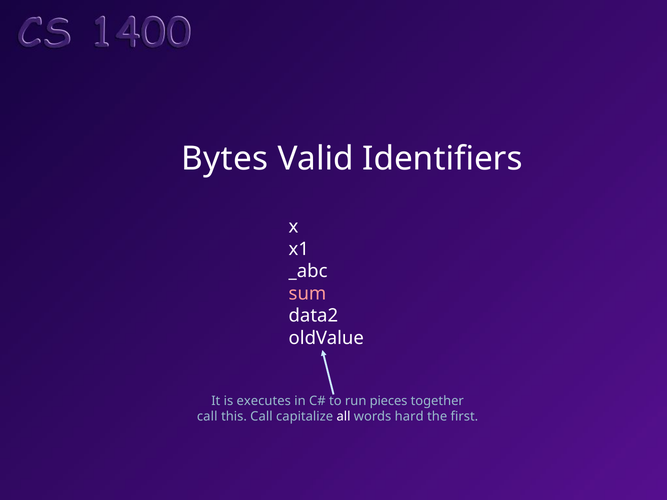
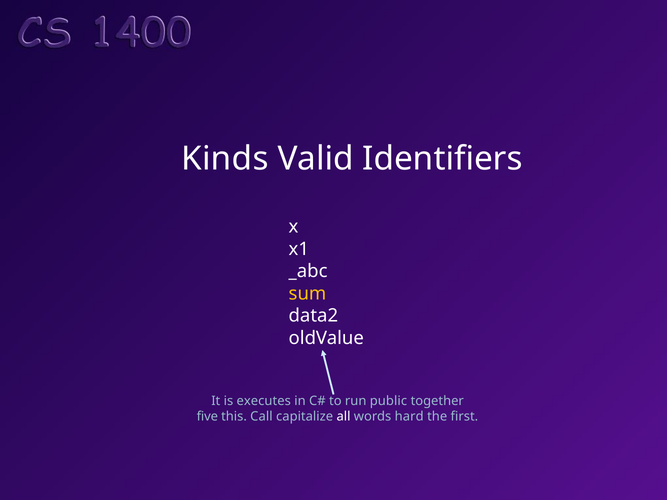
Bytes: Bytes -> Kinds (225, 159)
sum colour: pink -> yellow (307, 294)
pieces: pieces -> public (388, 401)
call: call -> five (207, 417)
